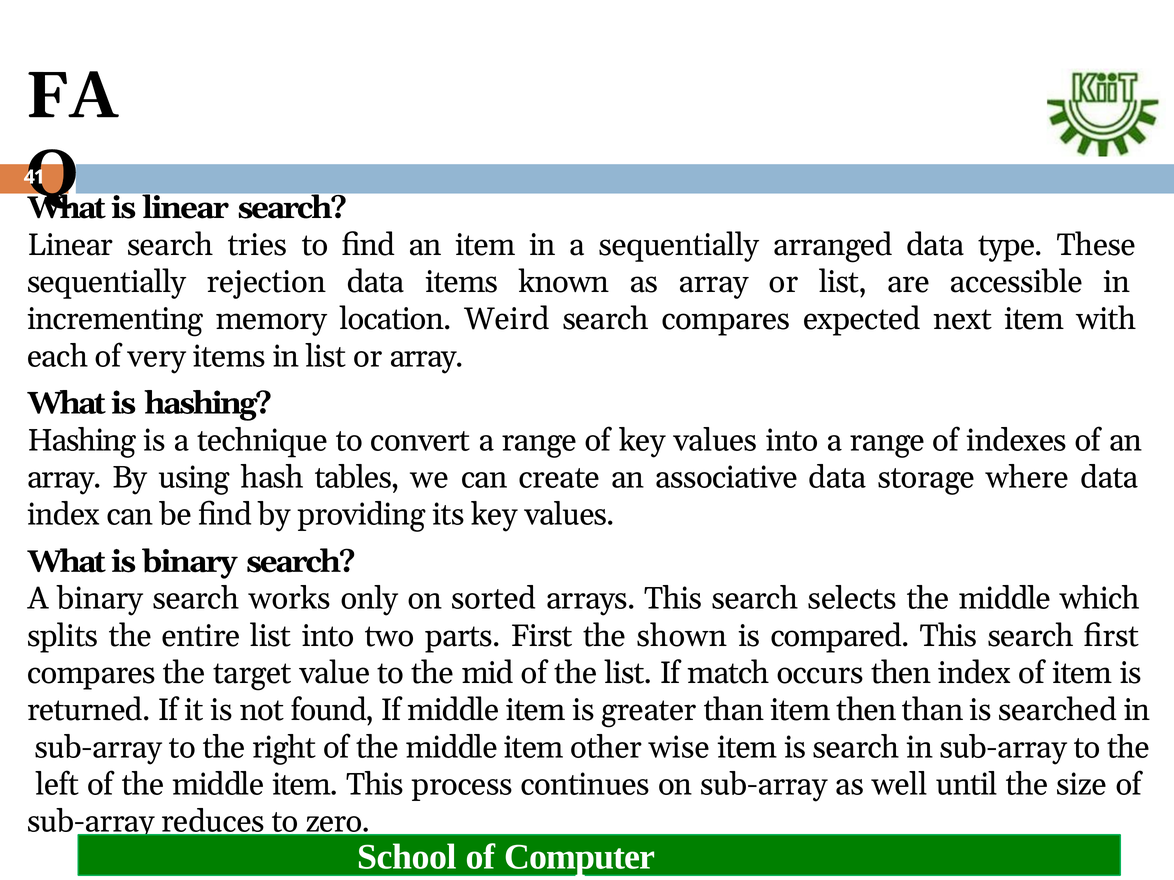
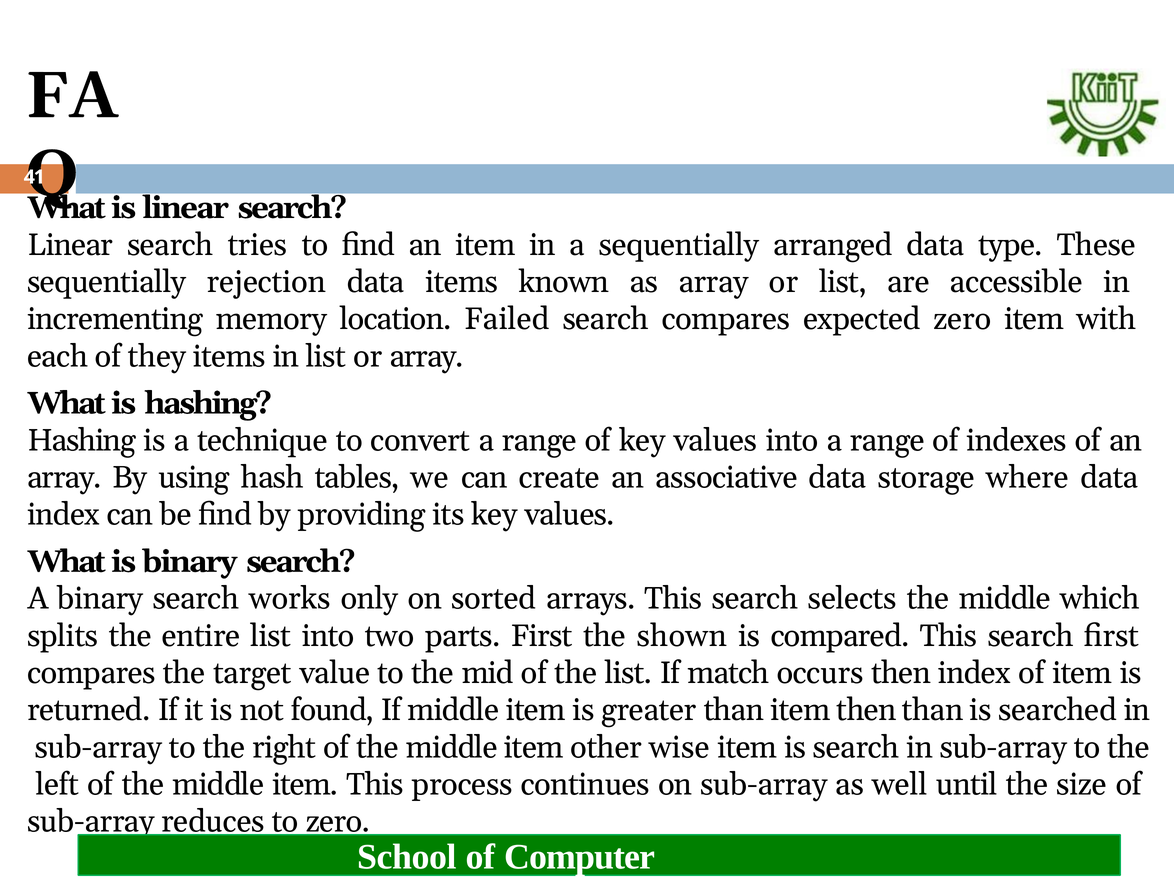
Weird: Weird -> Failed (507, 319)
expected next: next -> zero (962, 319)
very: very -> they (157, 356)
